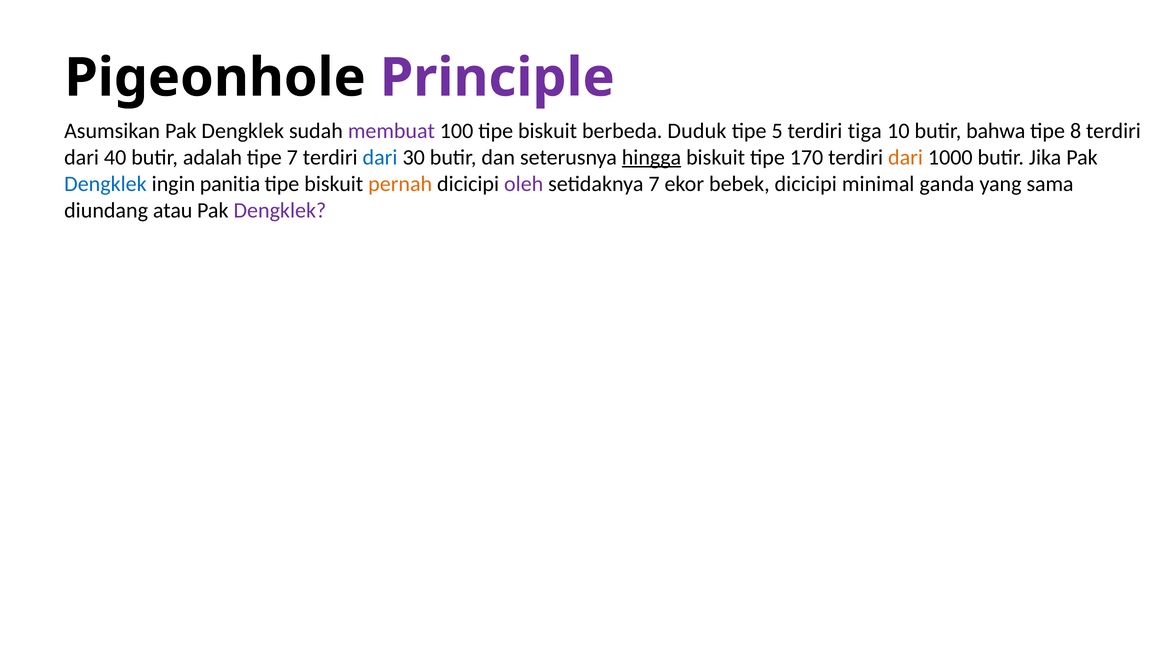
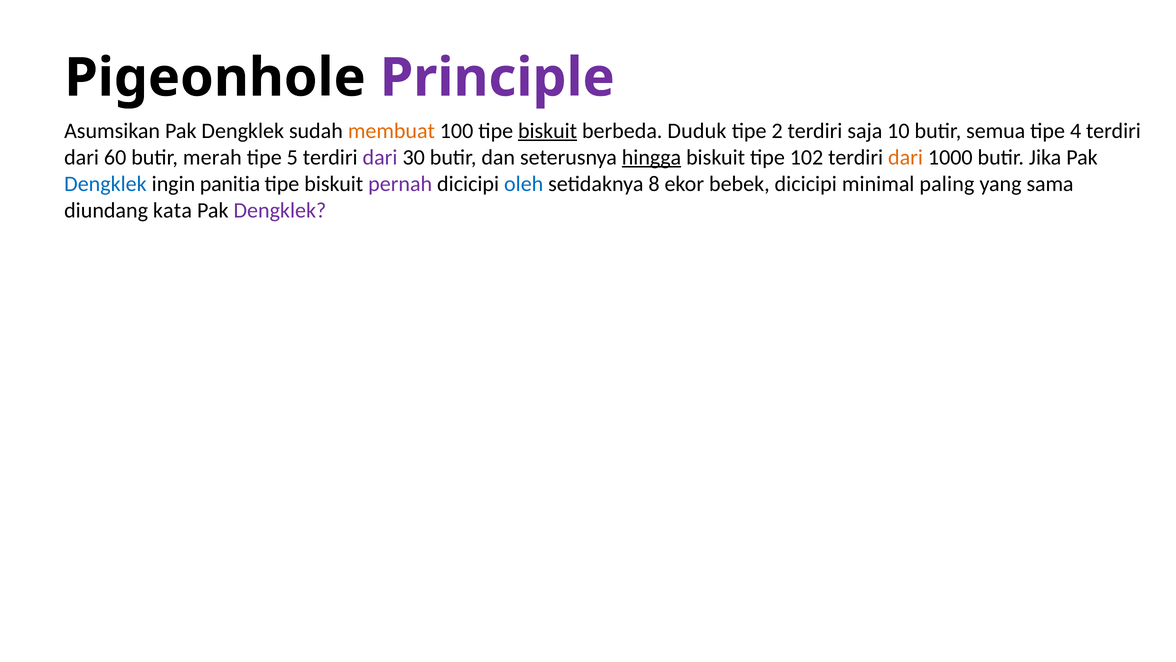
membuat colour: purple -> orange (391, 131)
biskuit underline: none -> present (548, 131)
5: 5 -> 2 (777, 131)
tiga: tiga -> saja (865, 131)
bahwa: bahwa -> semua (996, 131)
8: 8 -> 4 (1076, 131)
40: 40 -> 60 (115, 157)
adalah: adalah -> merah (212, 157)
tipe 7: 7 -> 5 (292, 157)
dari colour: blue -> purple (380, 157)
170: 170 -> 102 (807, 157)
pernah colour: orange -> purple (400, 184)
oleh colour: purple -> blue (524, 184)
setidaknya 7: 7 -> 8 (654, 184)
ganda: ganda -> paling (947, 184)
atau: atau -> kata (172, 210)
